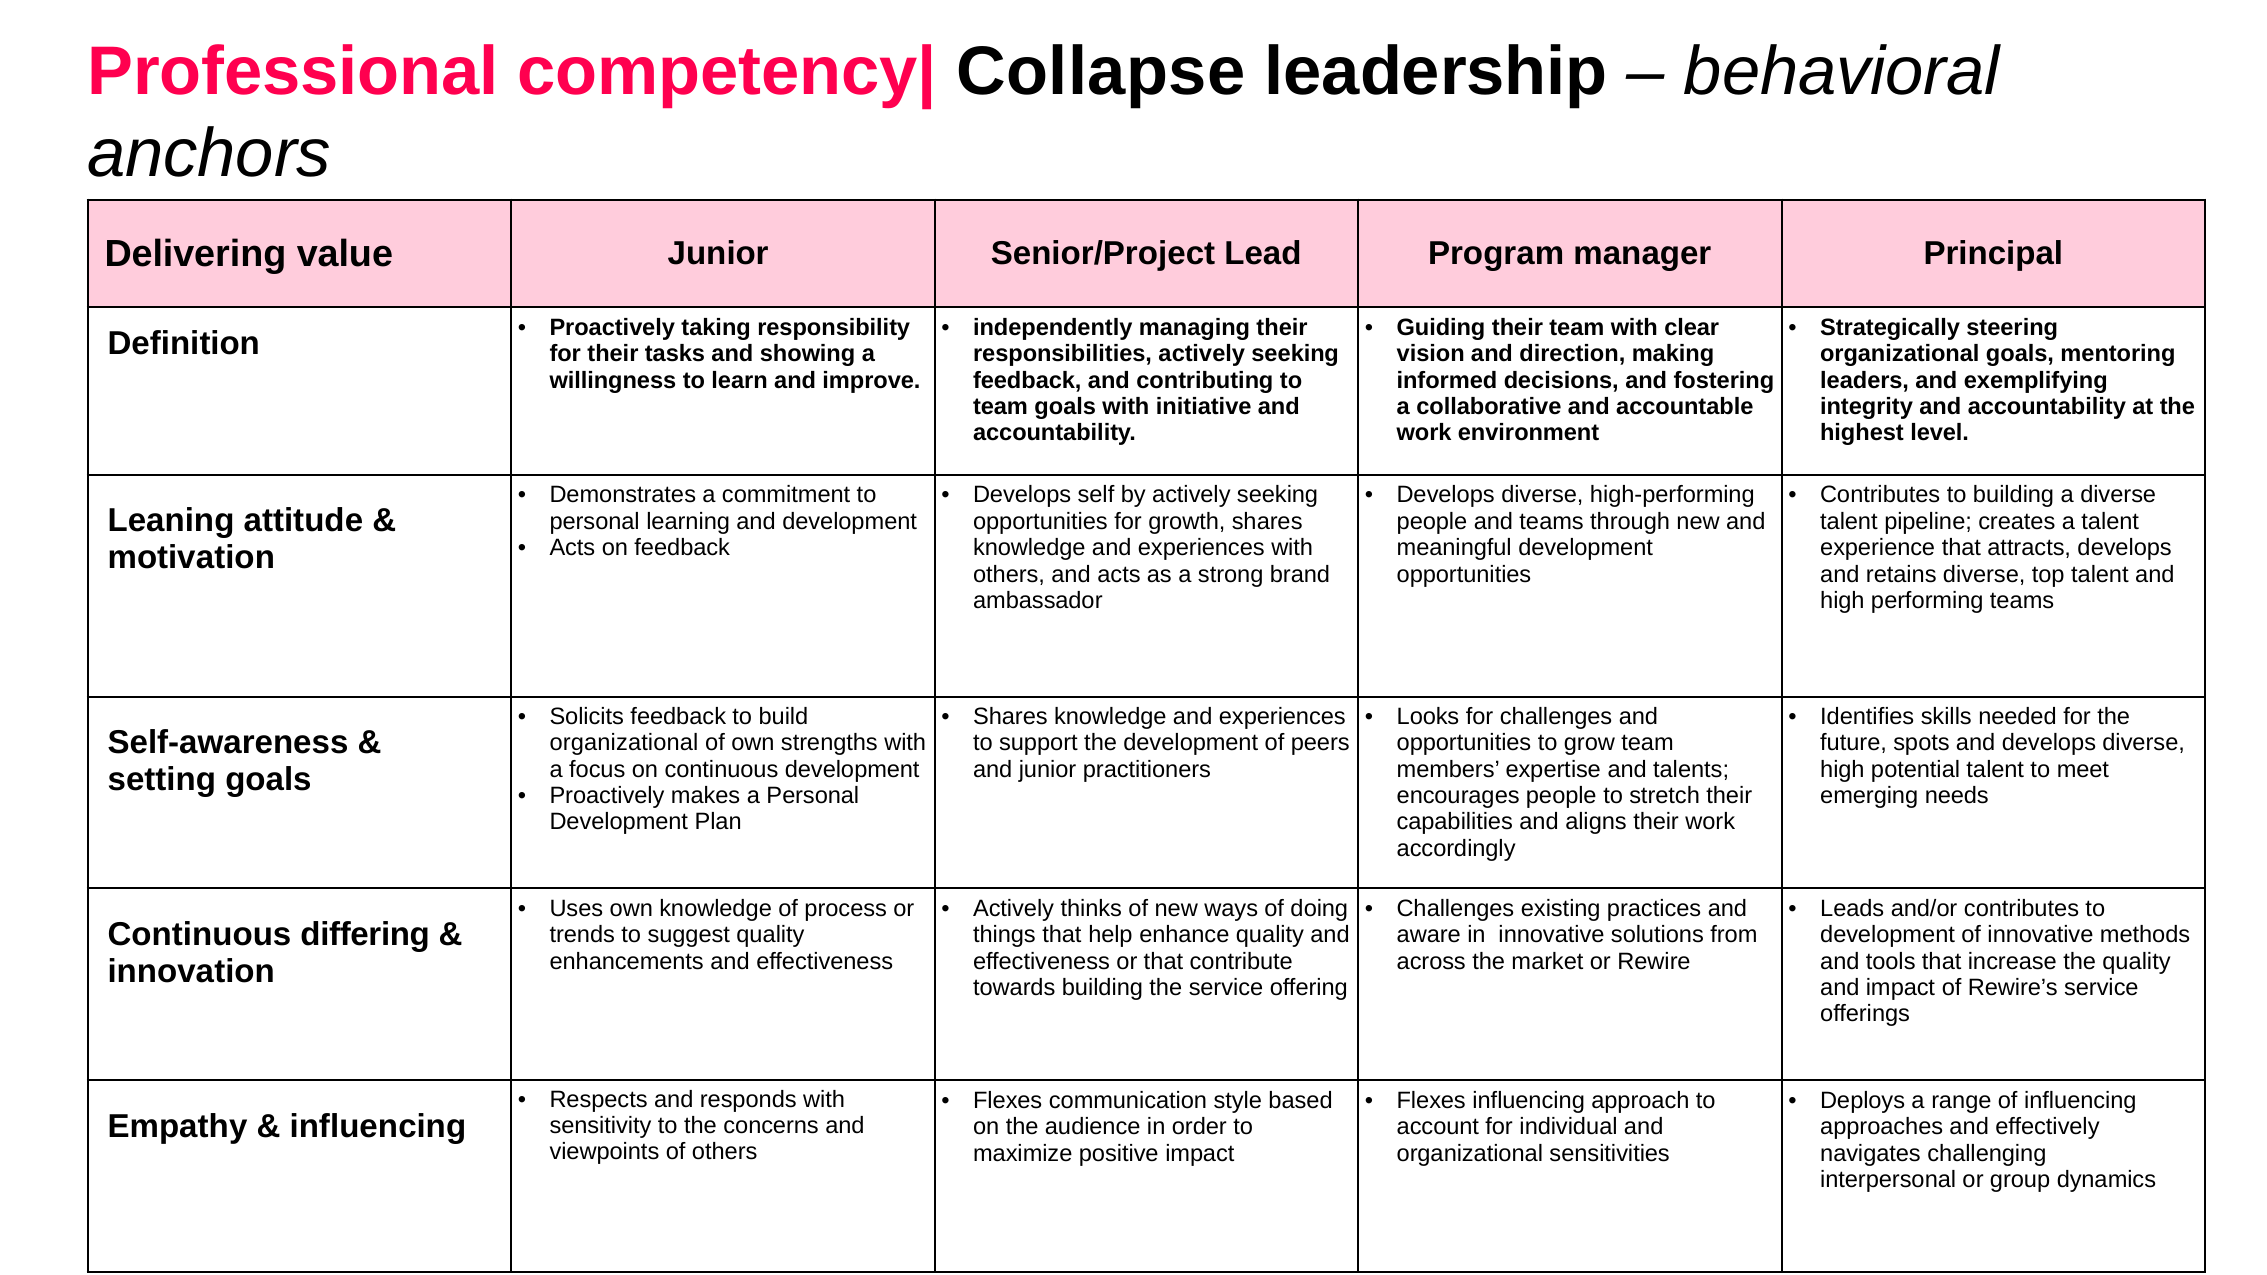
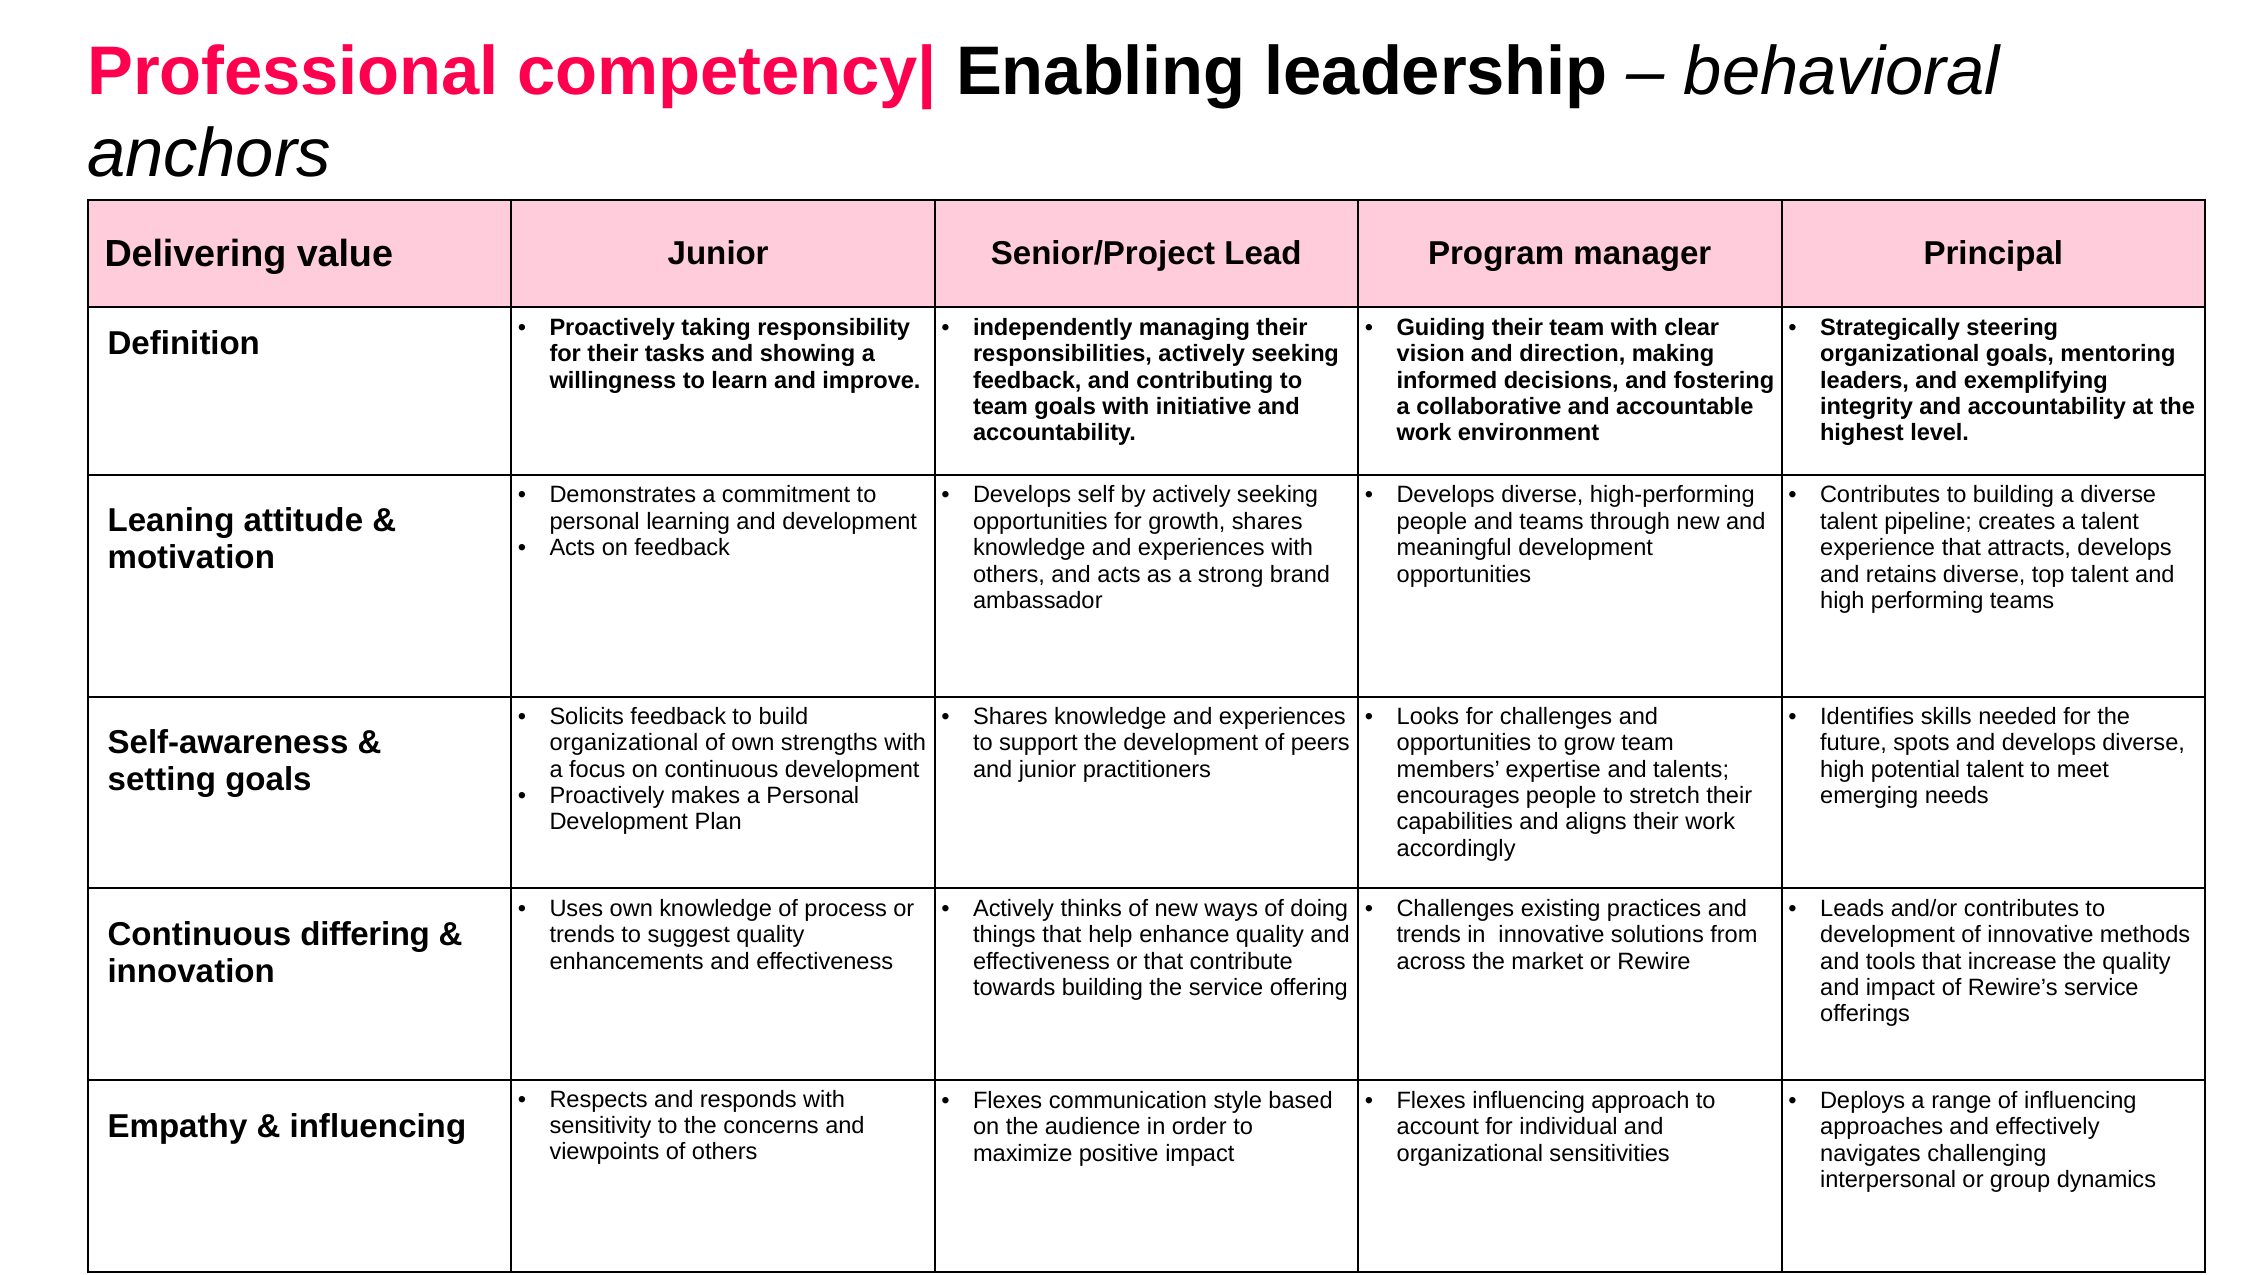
Collapse: Collapse -> Enabling (1101, 72)
aware: aware -> trends (1429, 935)
